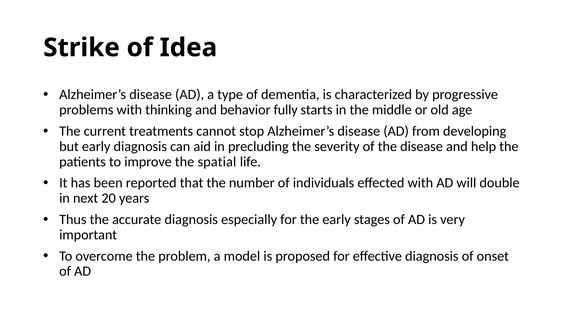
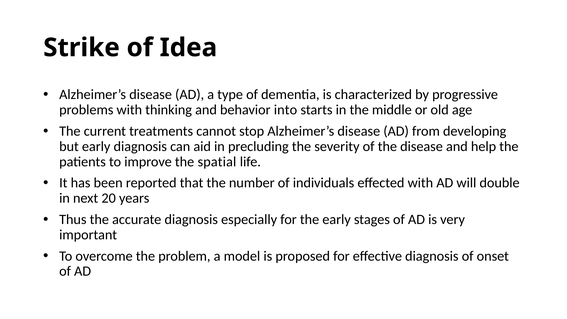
fully: fully -> into (285, 110)
